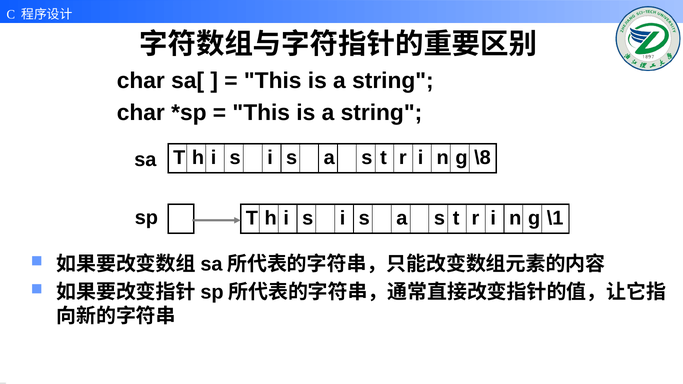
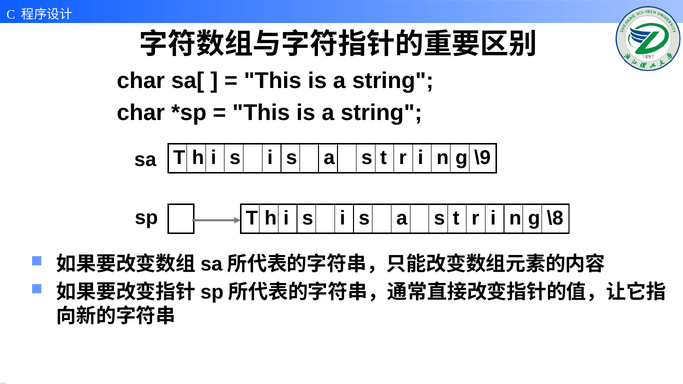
\8: \8 -> \9 (483, 158)
\1: \1 -> \8 (555, 218)
